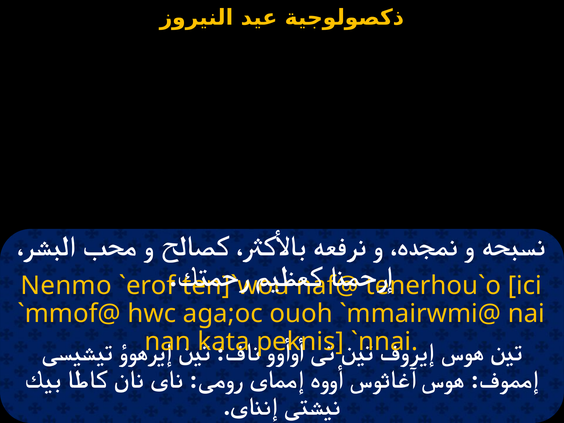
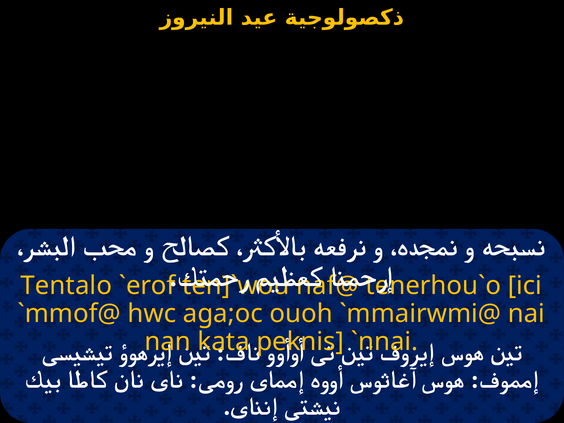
Nenmo: Nenmo -> Tentalo (66, 286)
